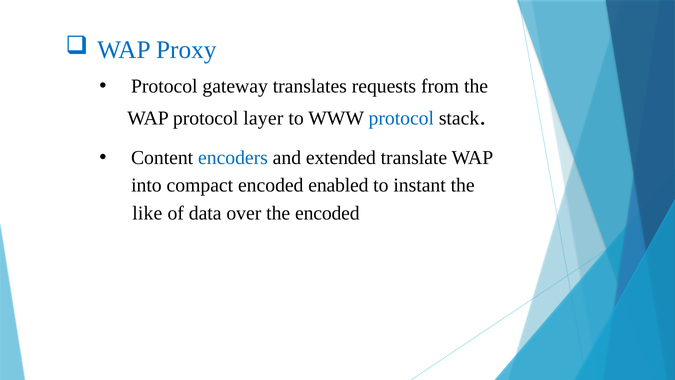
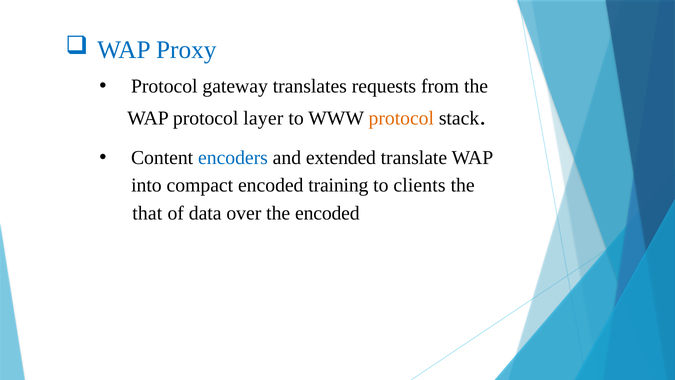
protocol colour: blue -> orange (401, 118)
enabled: enabled -> training (338, 185)
instant: instant -> clients (419, 185)
like: like -> that (147, 213)
